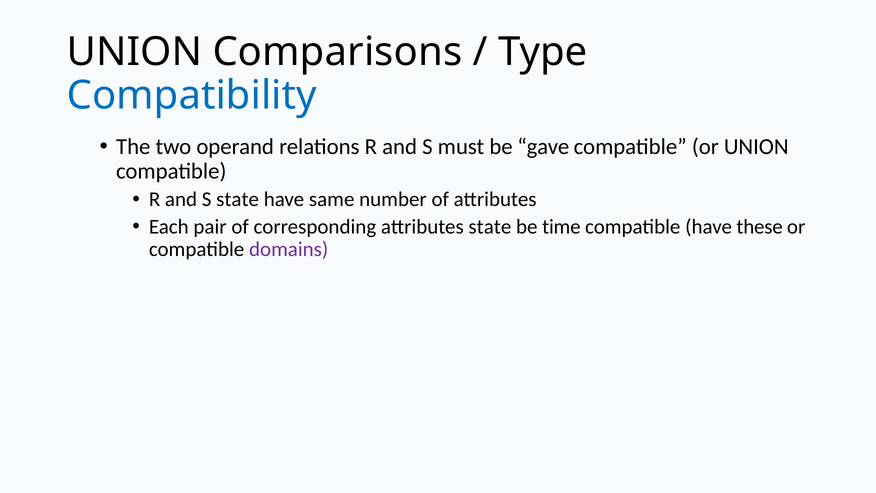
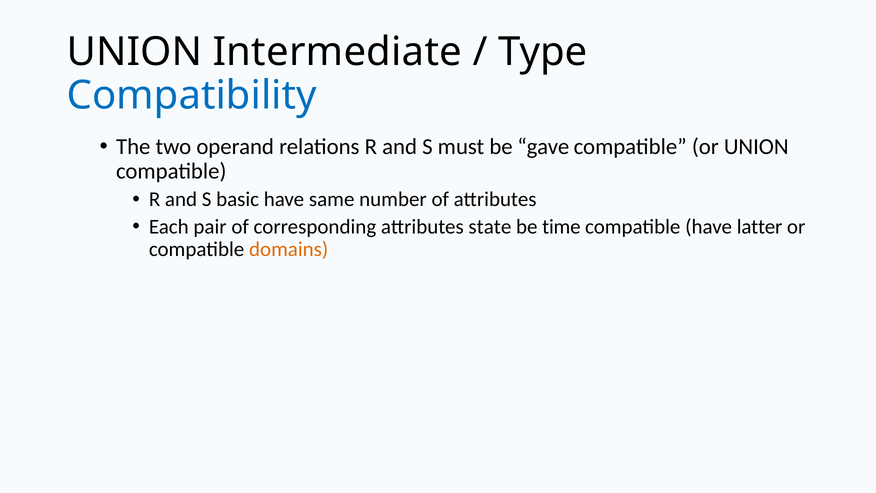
Comparisons: Comparisons -> Intermediate (337, 52)
S state: state -> basic (238, 199)
these: these -> latter (760, 227)
domains colour: purple -> orange (289, 249)
